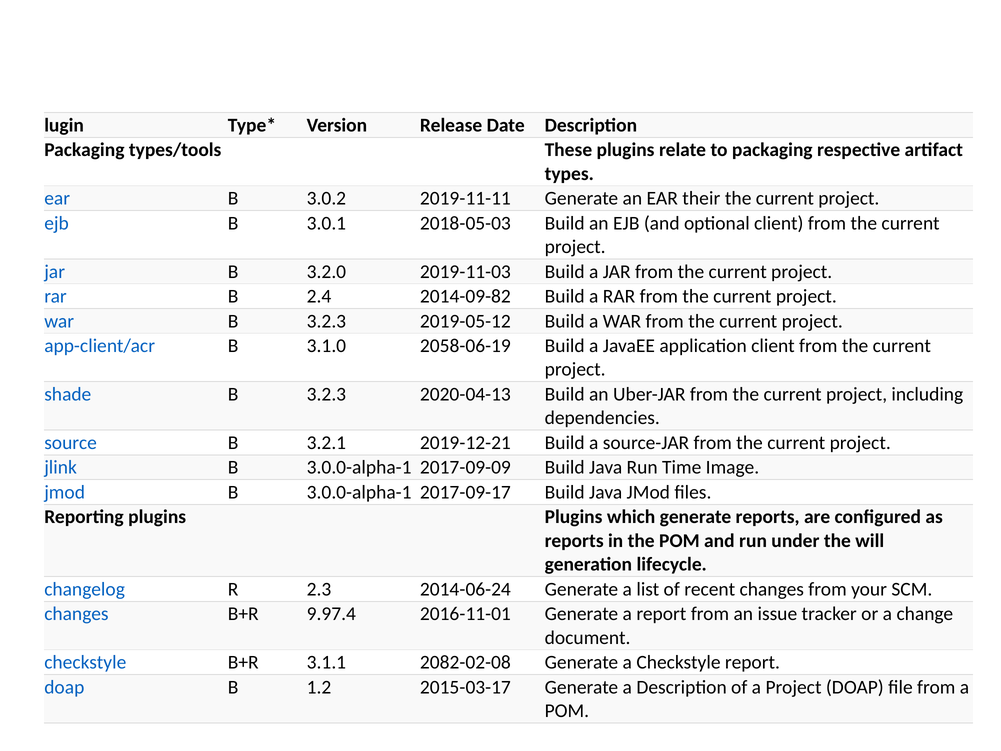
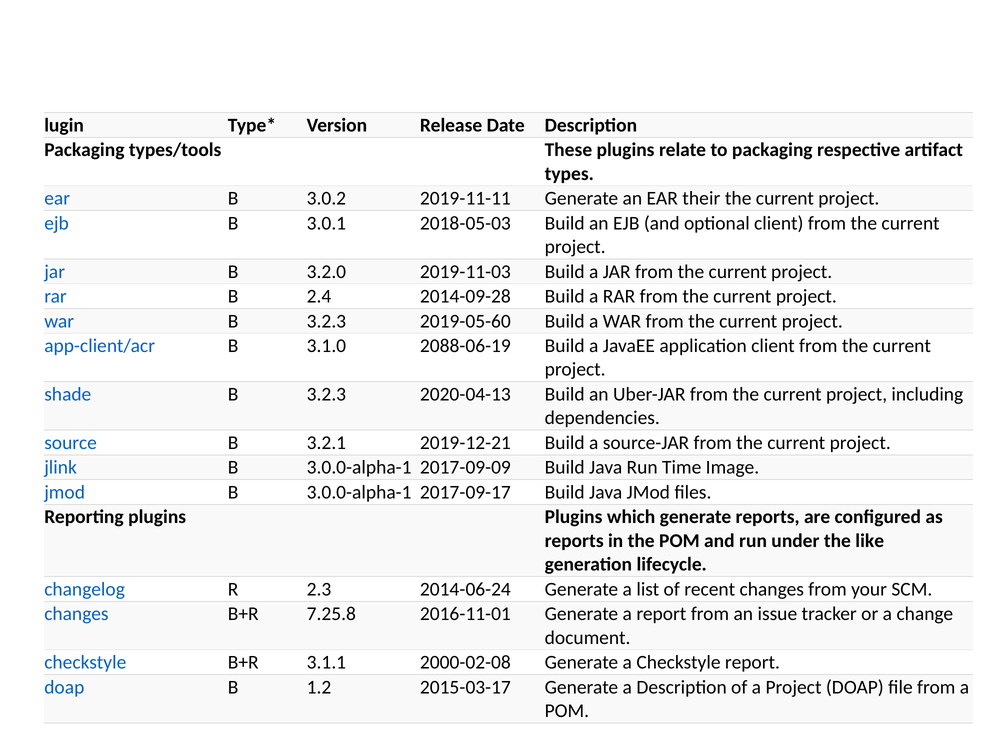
2014-09-82: 2014-09-82 -> 2014-09-28 (465, 296)
2019-05-12: 2019-05-12 -> 2019-05-60 (465, 321)
2058-06-19: 2058-06-19 -> 2088-06-19 (465, 346)
will: will -> like (870, 541)
9.97.4: 9.97.4 -> 7.25.8 (331, 614)
2082-02-08: 2082-02-08 -> 2000-02-08 (465, 662)
